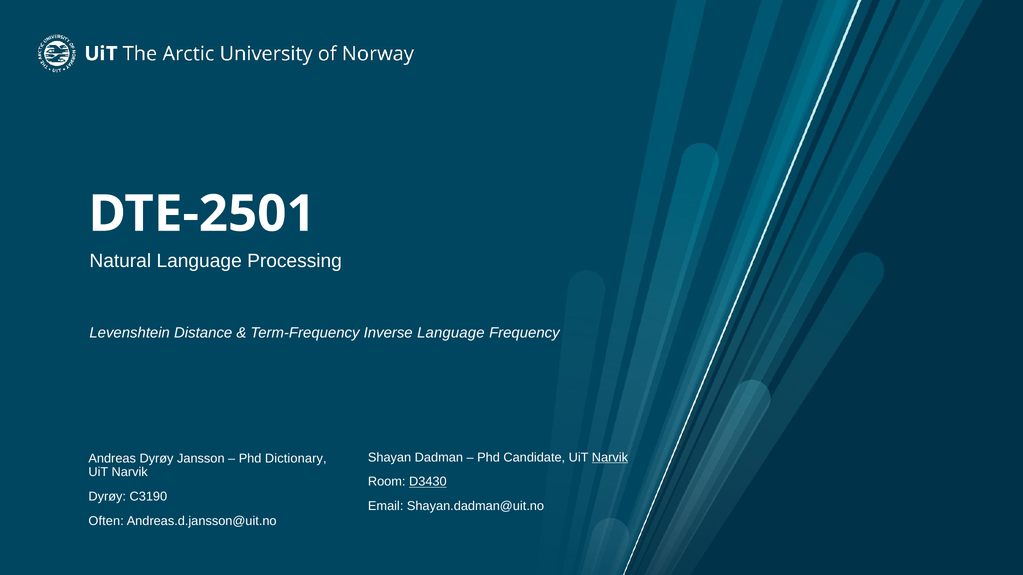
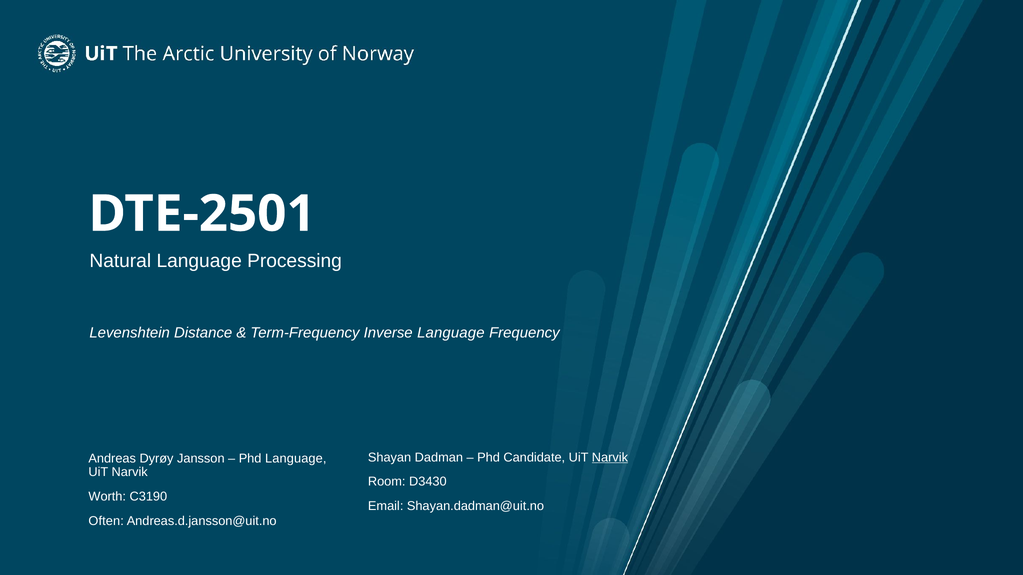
Phd Dictionary: Dictionary -> Language (296, 459)
D3430 underline: present -> none (428, 482)
Dyrøy: Dyrøy -> Worth (107, 497)
